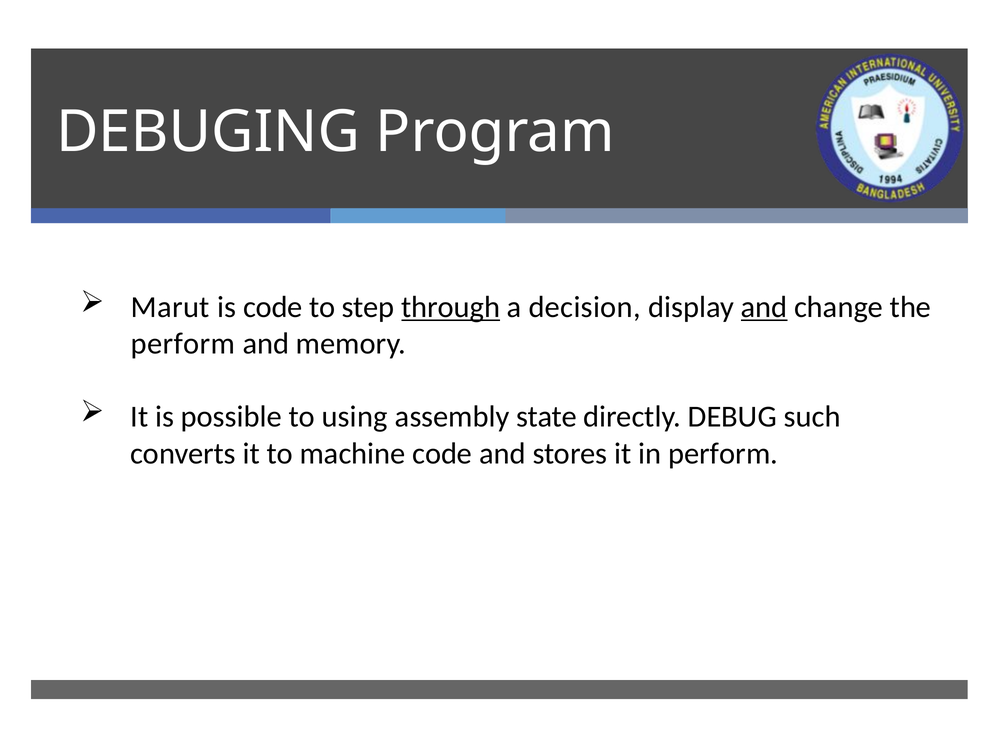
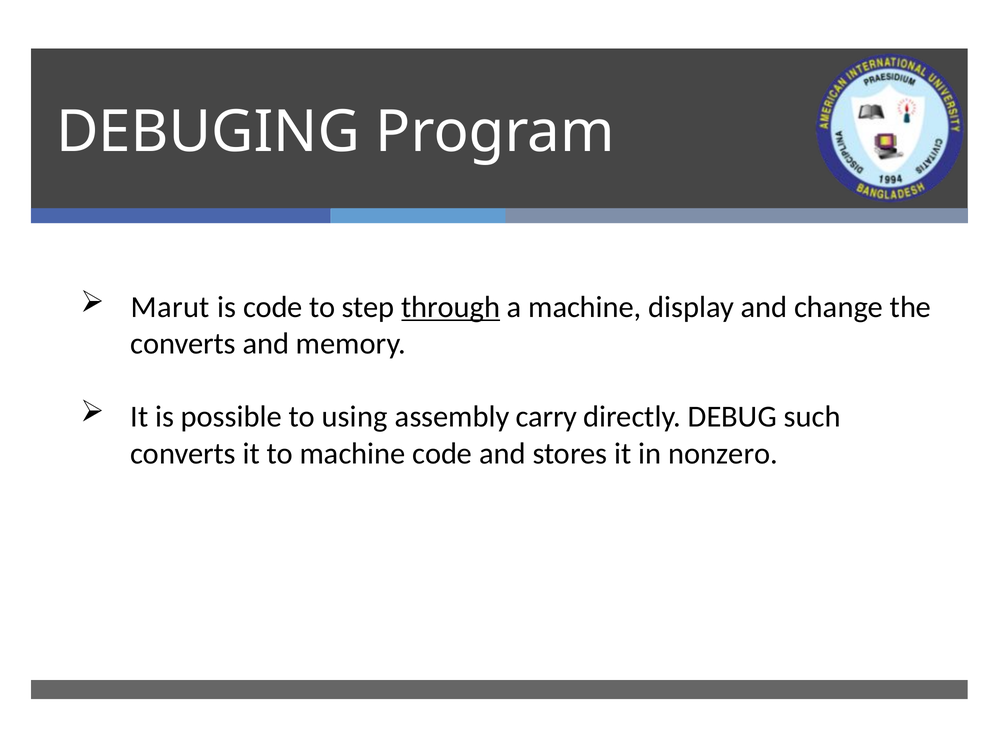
a decision: decision -> machine (585, 307)
and underline: present -> none (764, 307)
perform: perform -> converts (183, 344)
state: state -> carry (546, 417)
in perform: perform -> nonzero (723, 454)
